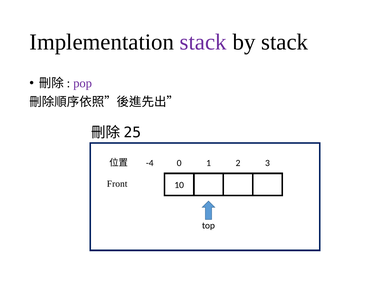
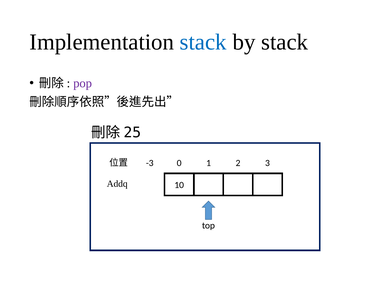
stack colour: purple -> blue (203, 42)
-4: -4 -> -3 (150, 163)
Front: Front -> Addq (117, 183)
